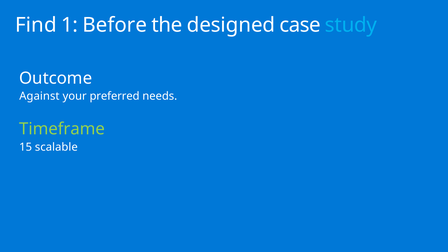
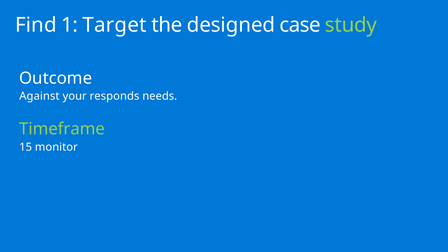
Before: Before -> Target (115, 25)
study colour: light blue -> light green (351, 25)
preferred: preferred -> responds (114, 96)
scalable: scalable -> monitor (56, 147)
